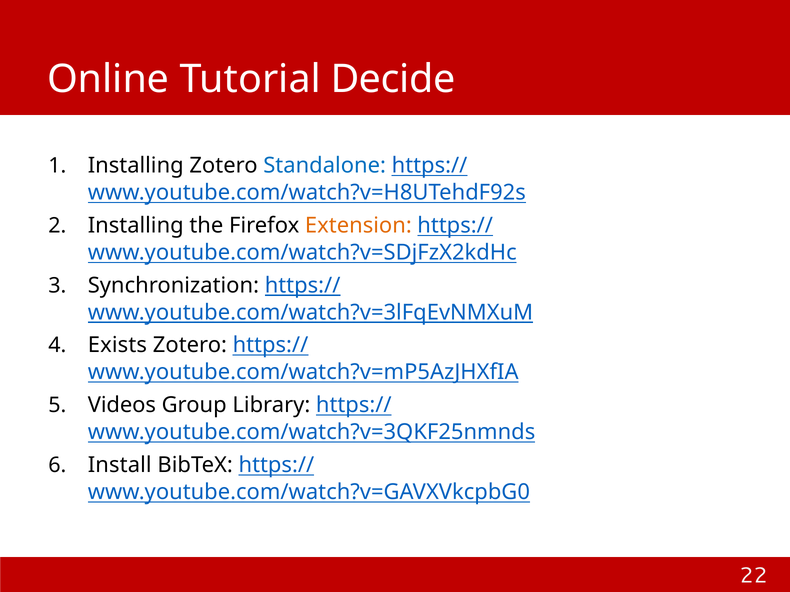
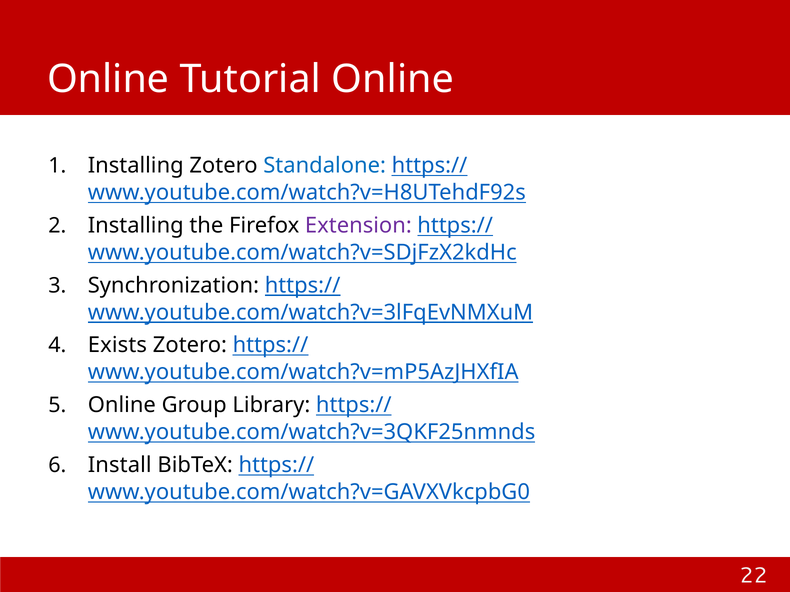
Tutorial Decide: Decide -> Online (393, 80)
Extension colour: orange -> purple (358, 226)
Videos: Videos -> Online (122, 405)
